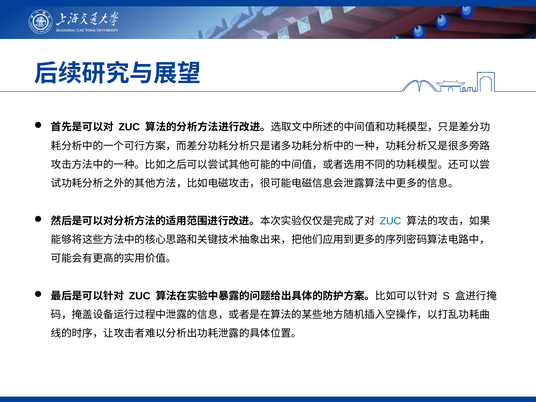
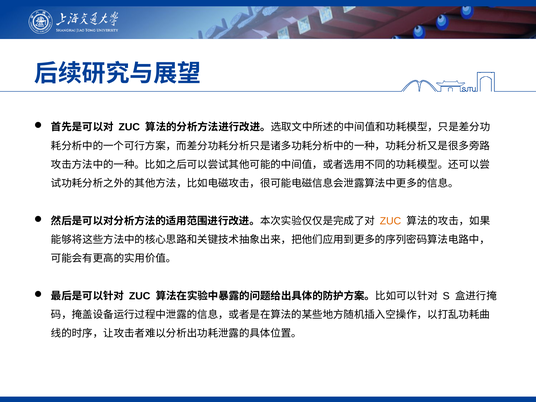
ZUC colour: blue -> orange (390, 221)
